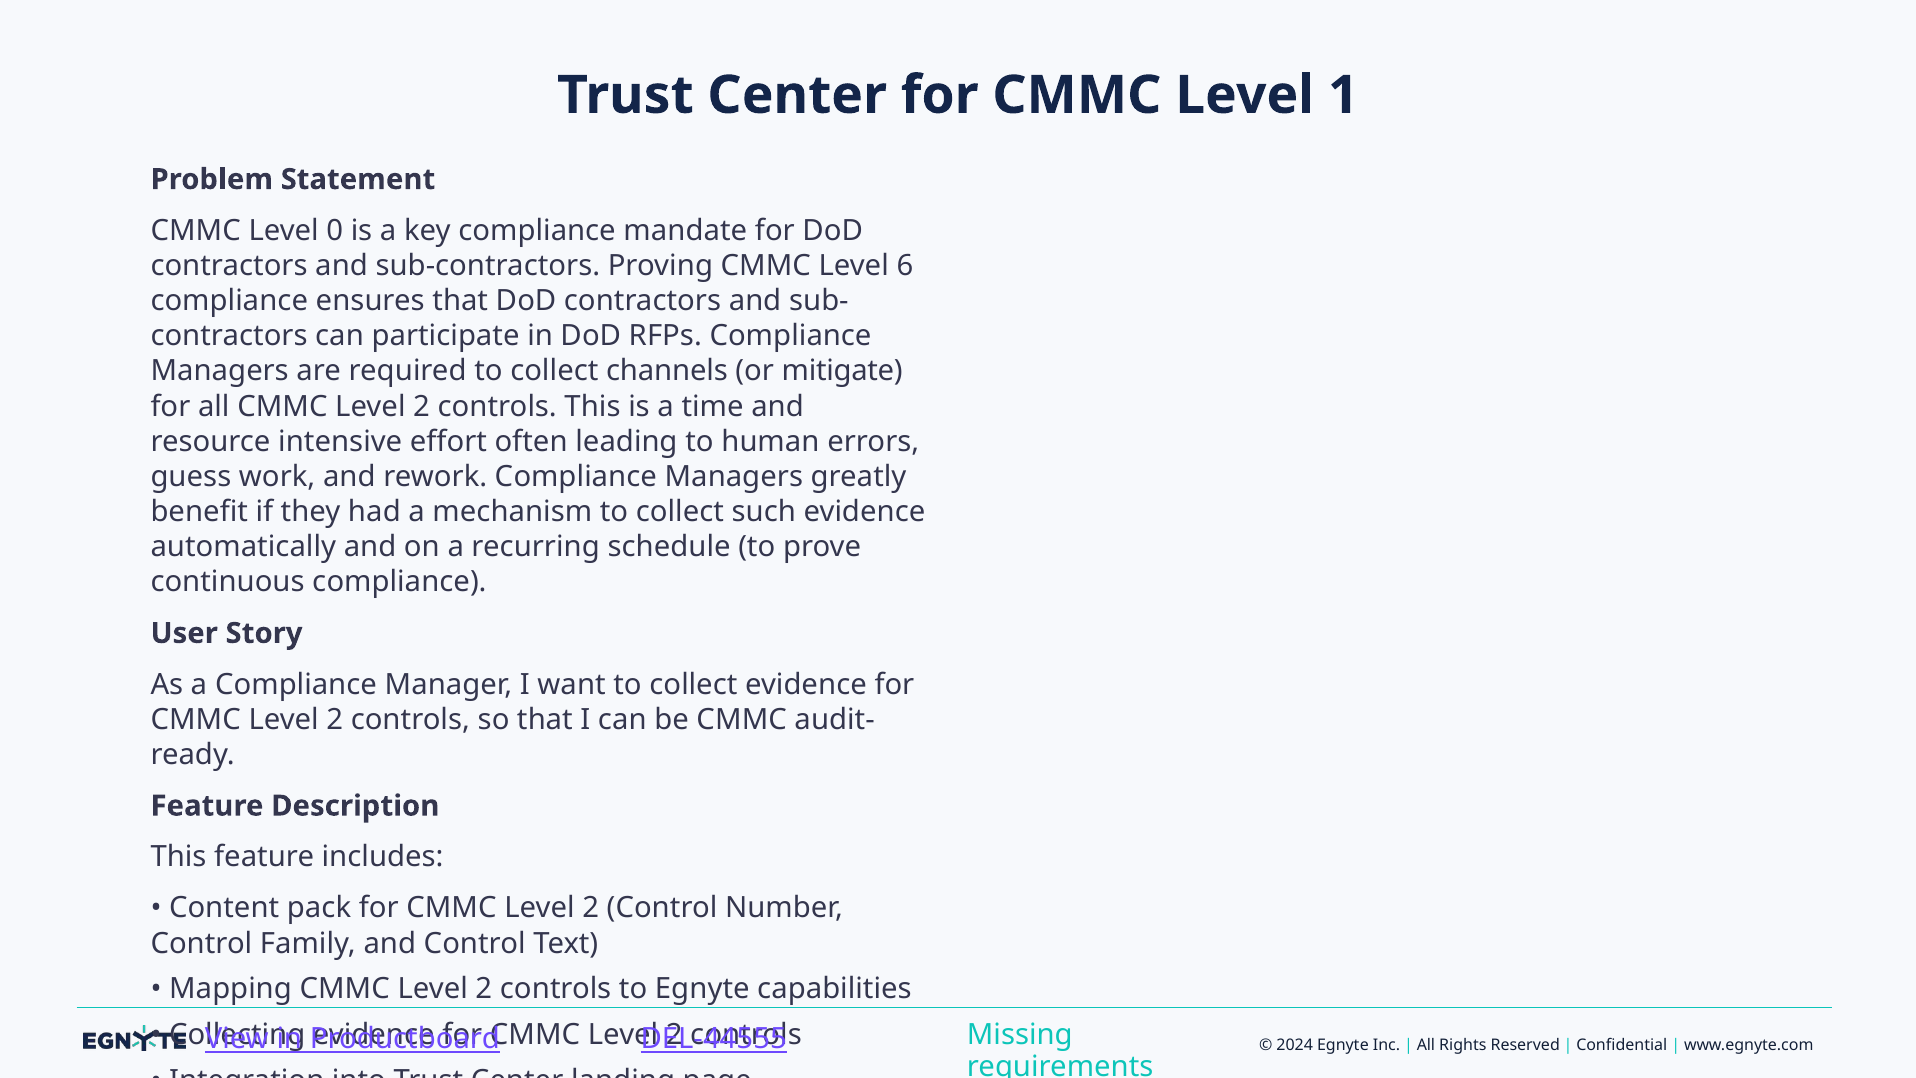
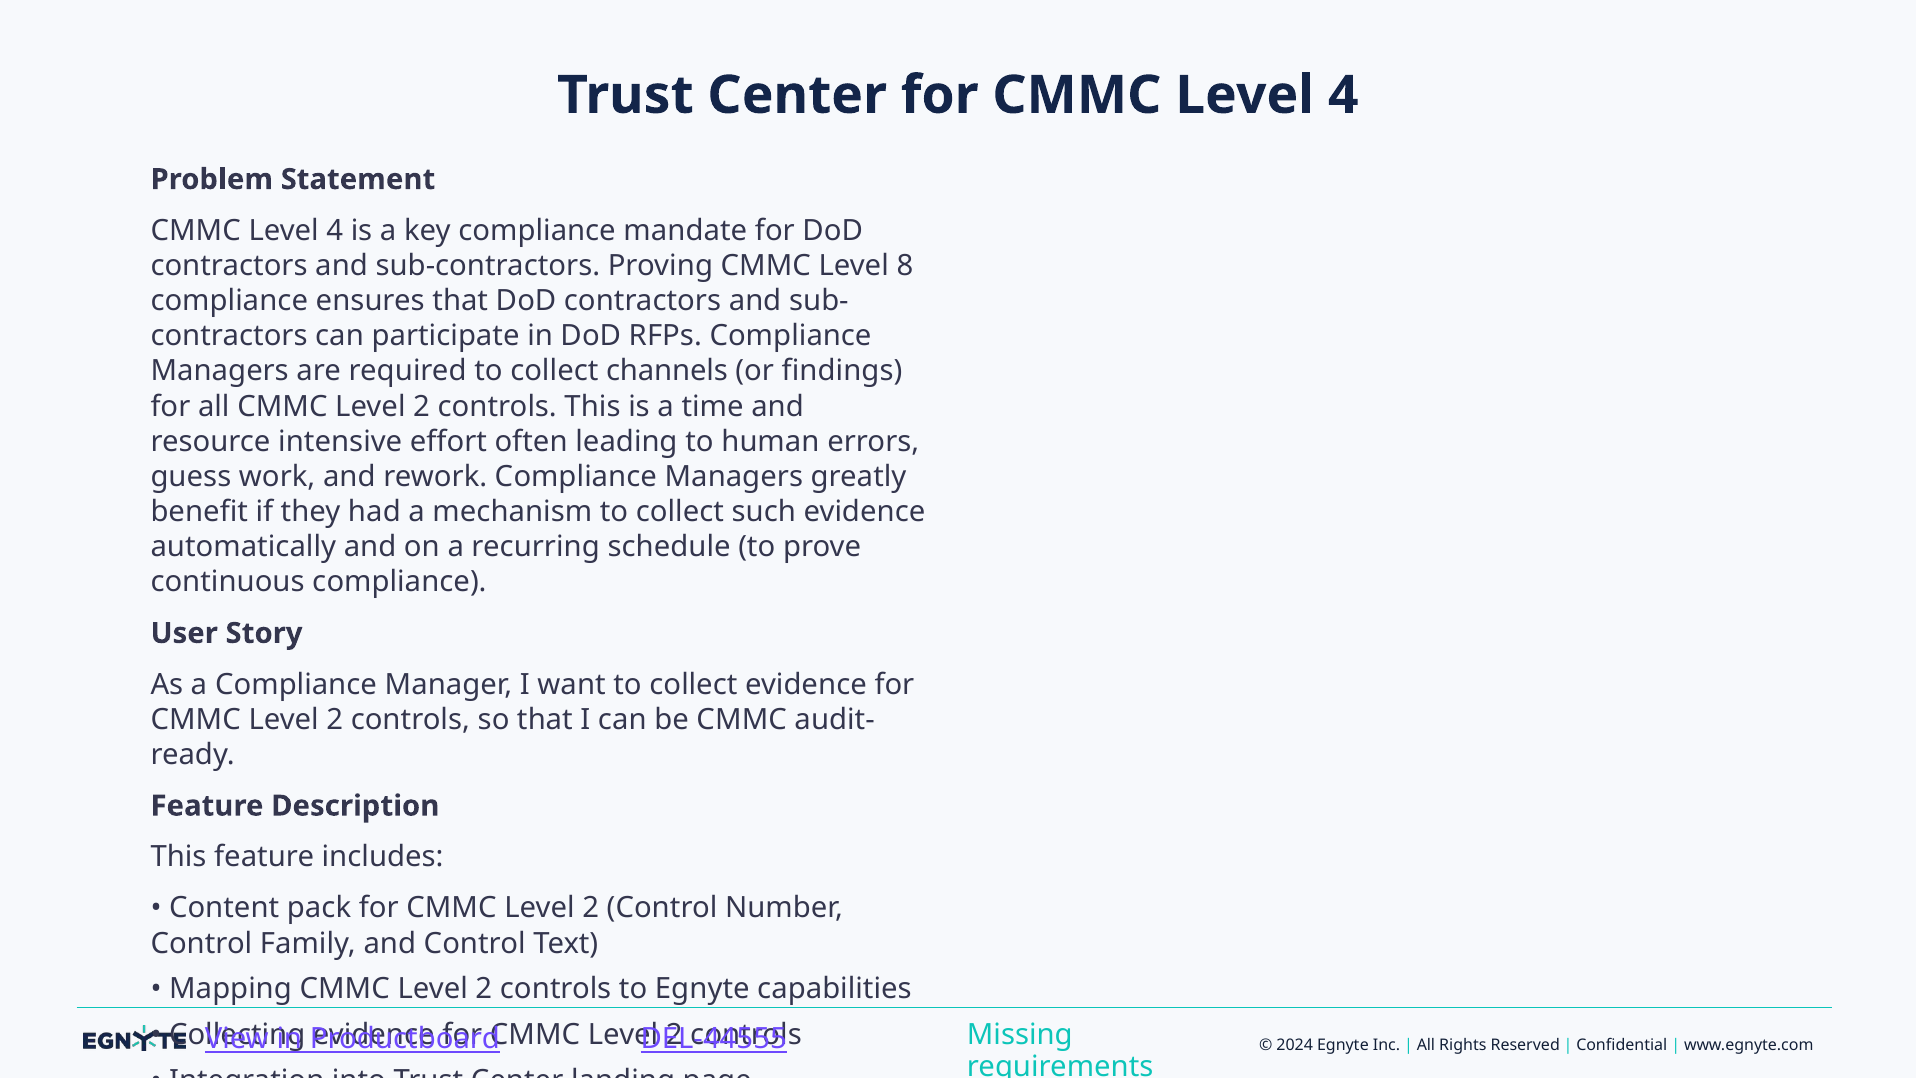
for CMMC Level 1: 1 -> 4 (1343, 95)
0: 0 -> 4 (335, 231)
6: 6 -> 8 (905, 266)
mitigate: mitigate -> findings (842, 371)
